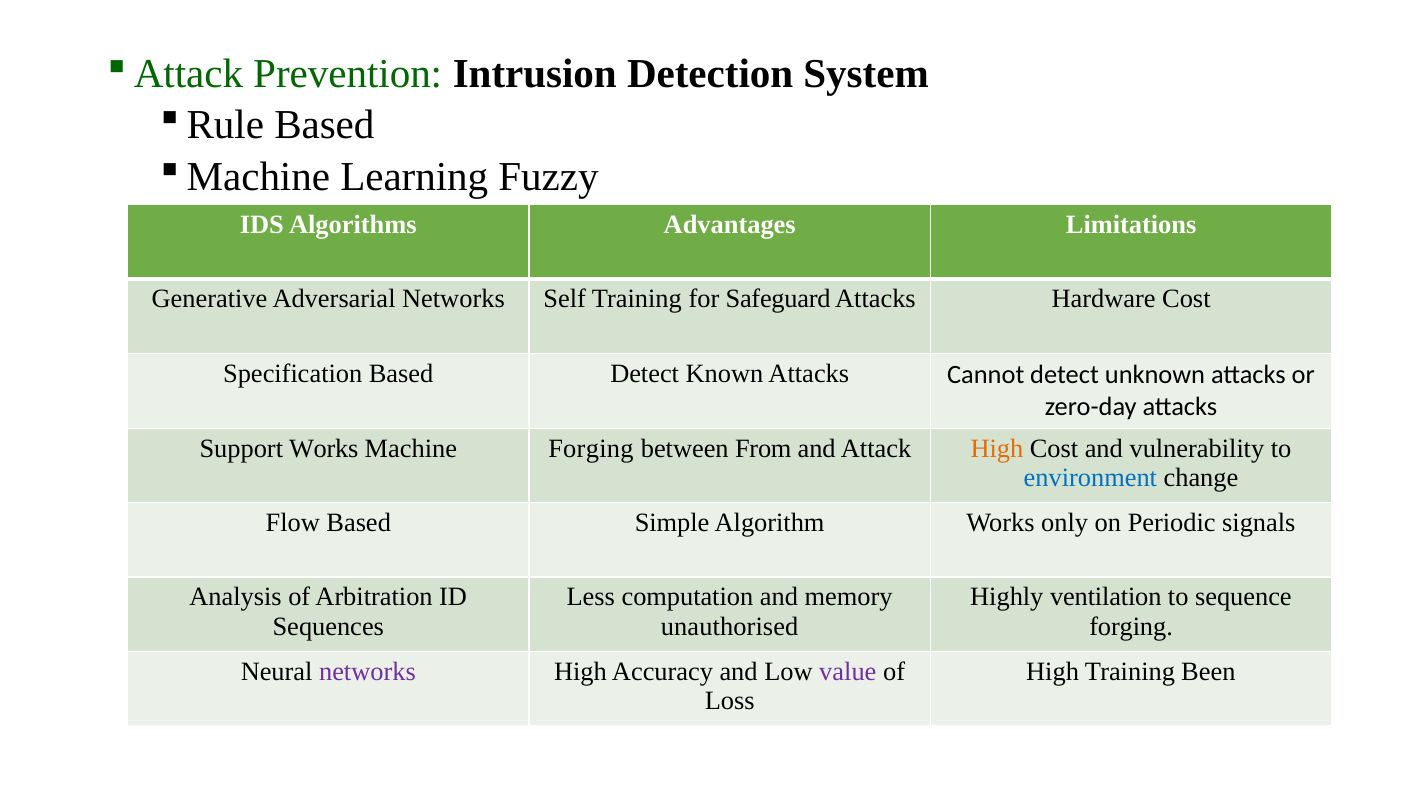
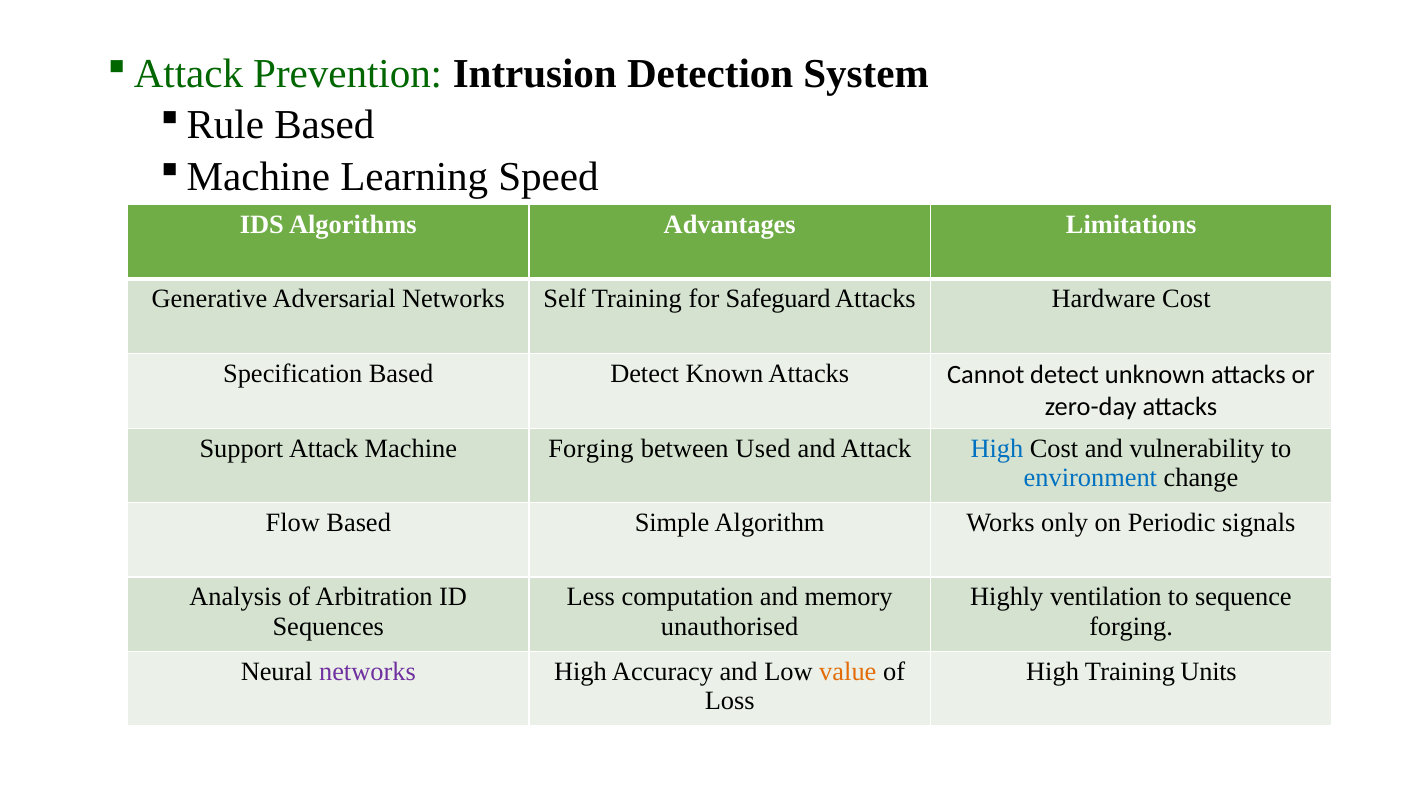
Fuzzy: Fuzzy -> Speed (549, 177)
Support Works: Works -> Attack (324, 448)
From: From -> Used (763, 448)
High colour: orange -> blue (997, 448)
value colour: purple -> orange (848, 671)
Been: Been -> Units (1209, 671)
